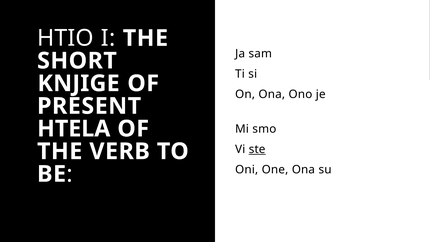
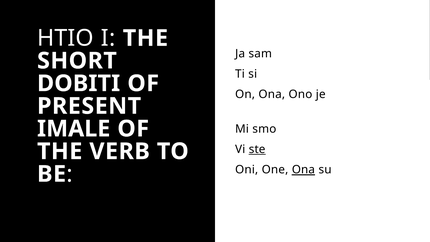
KNJIGE: KNJIGE -> DOBITI (79, 83)
HTELA: HTELA -> IMALE (74, 129)
Ona underline: none -> present (303, 170)
